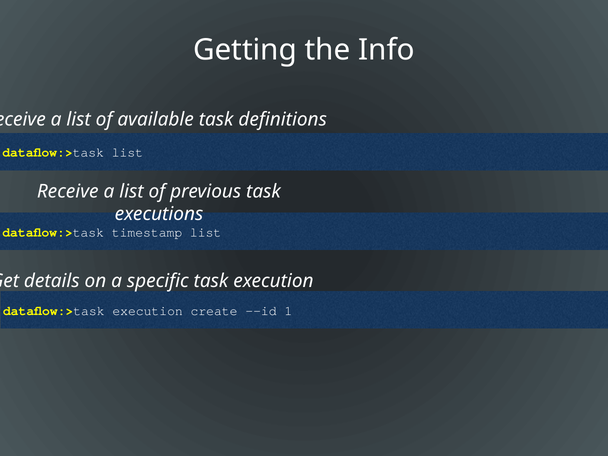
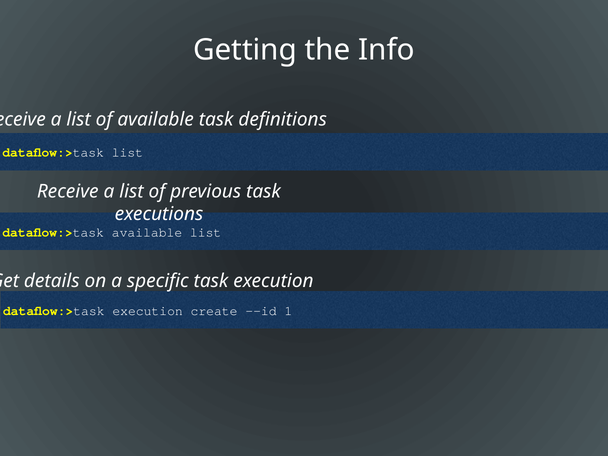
dataflow:>task timestamp: timestamp -> available (147, 232)
